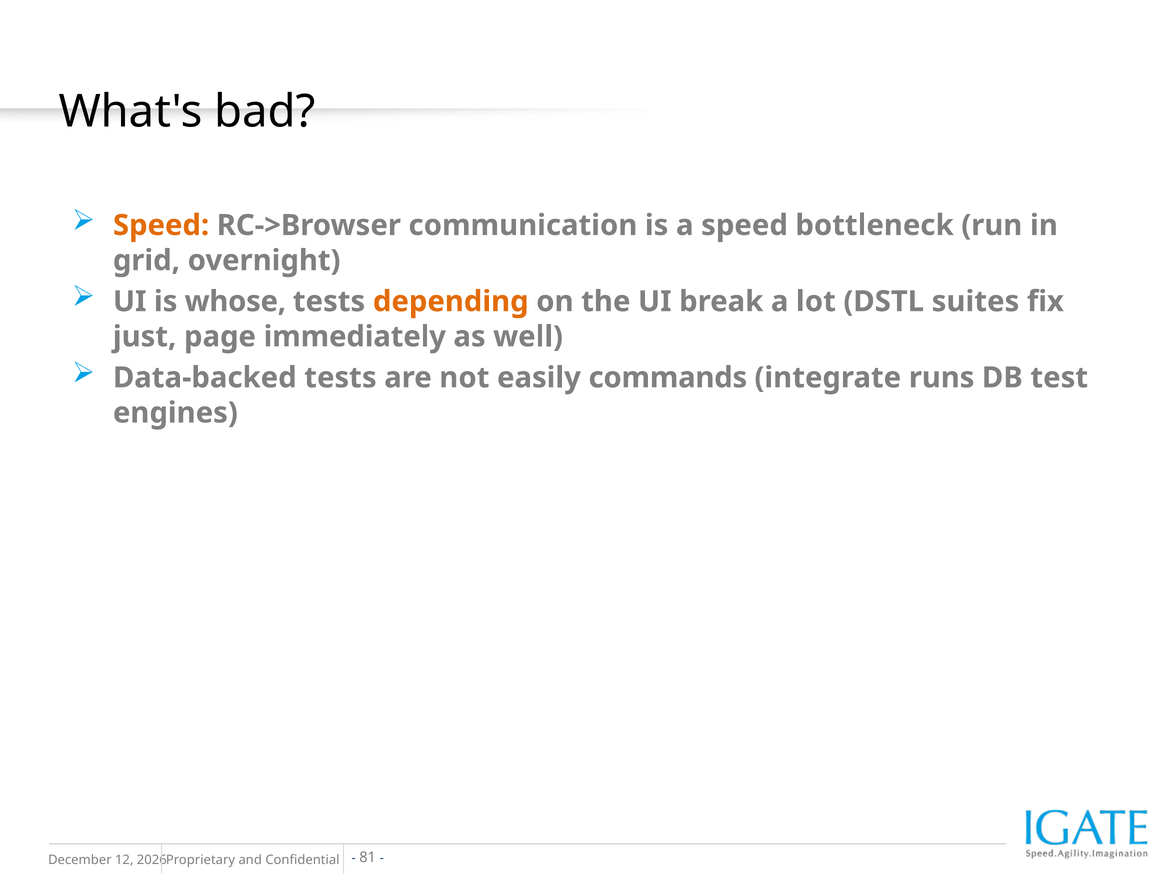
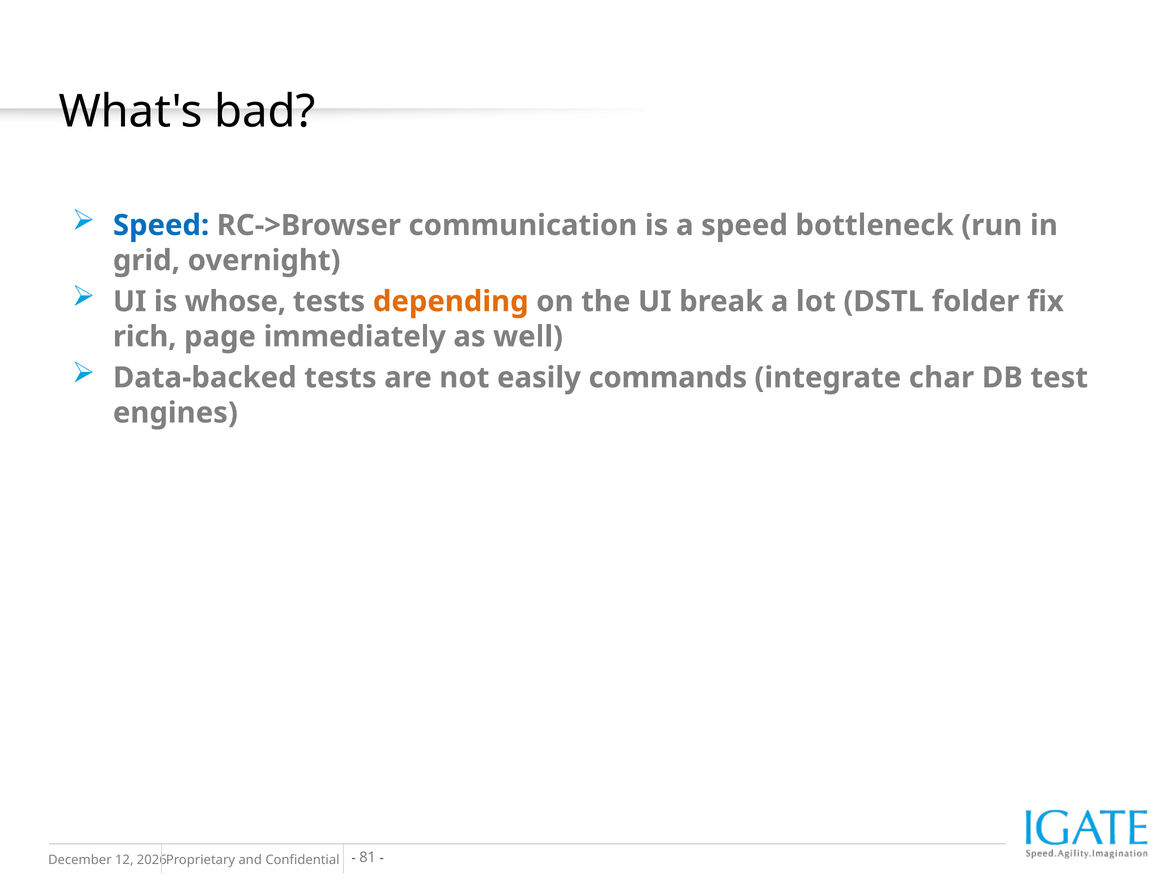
Speed colour: orange -> blue (161, 225)
suites: suites -> folder (976, 302)
just: just -> rich (145, 337)
runs: runs -> char (941, 378)
